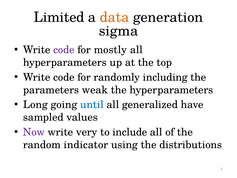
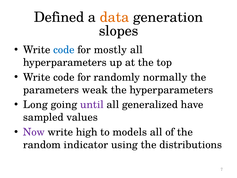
Limited: Limited -> Defined (59, 17)
sigma: sigma -> slopes (119, 31)
code colour: purple -> blue (64, 50)
including: including -> normally (165, 77)
until colour: blue -> purple (92, 105)
very: very -> high (87, 132)
include: include -> models (130, 132)
